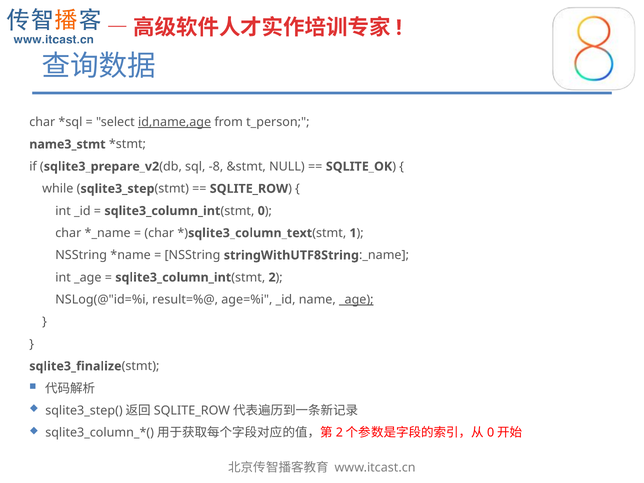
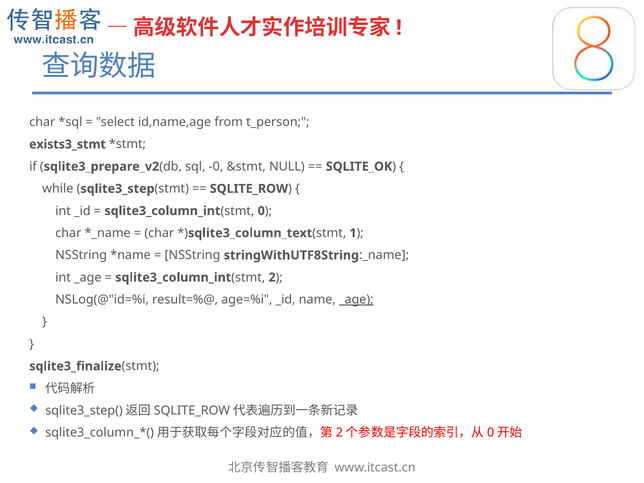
id,name,age underline: present -> none (175, 122)
name3_stmt: name3_stmt -> exists3_stmt (67, 144)
-8: -8 -> -0 (216, 167)
